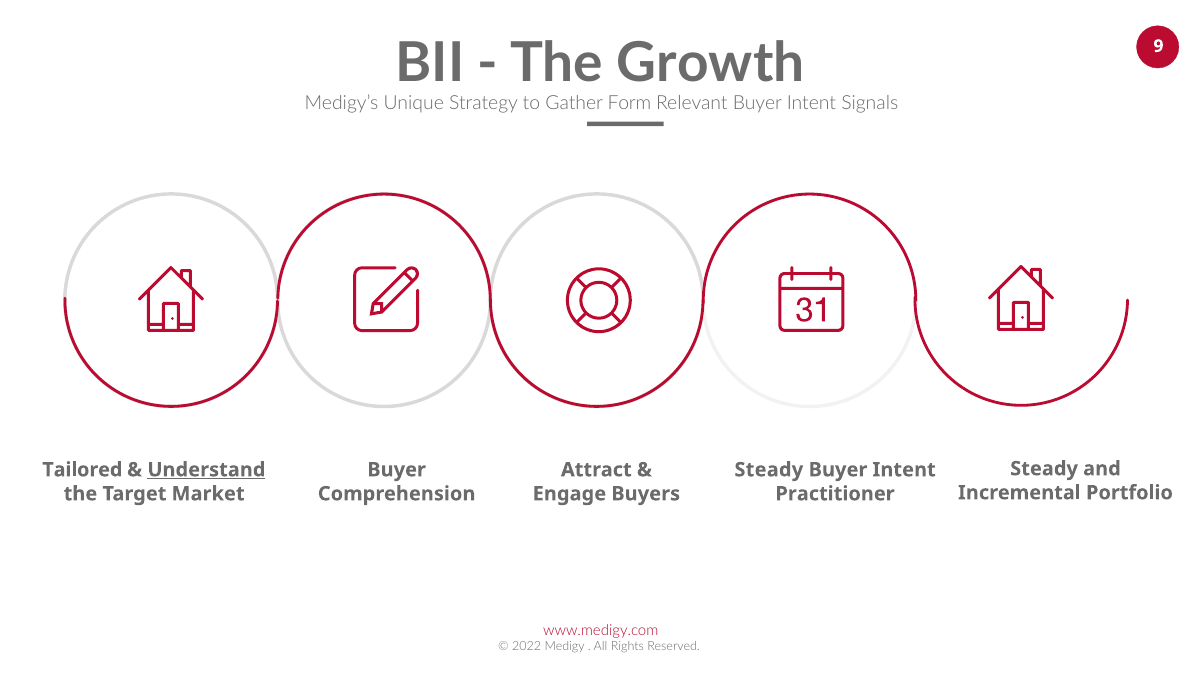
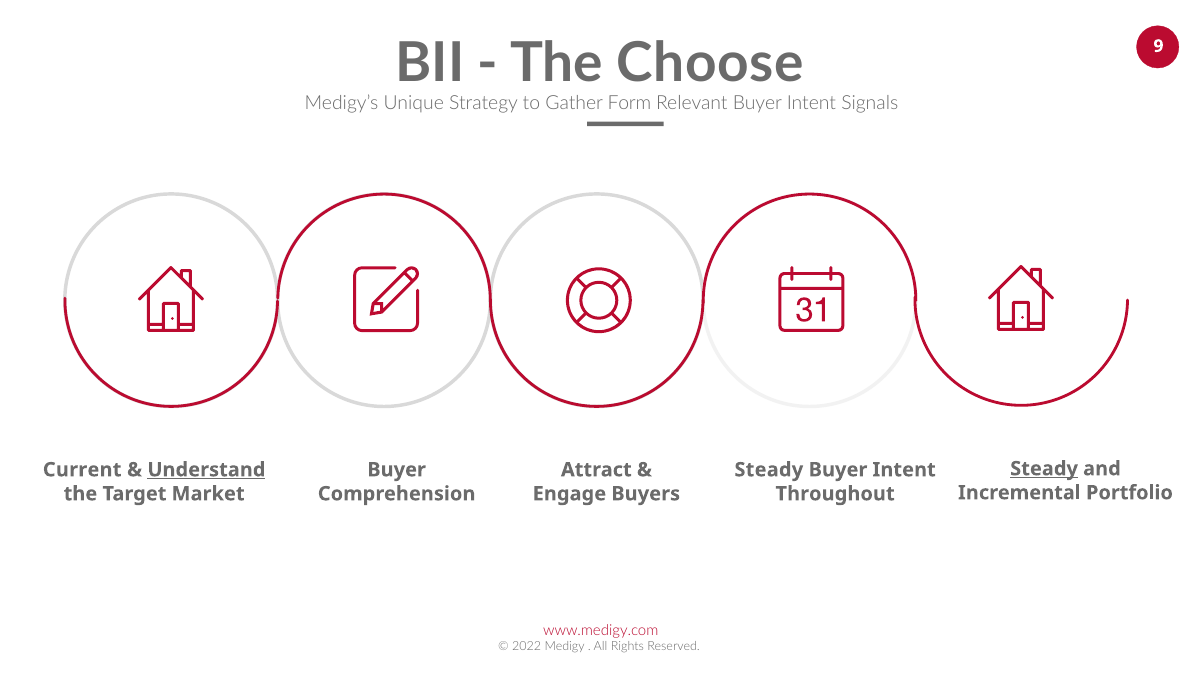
Growth: Growth -> Choose (710, 63)
Steady underline: none -> present (1044, 469)
Tailored: Tailored -> Current (82, 470)
Practitioner: Practitioner -> Throughout (835, 494)
